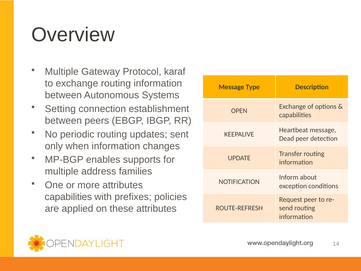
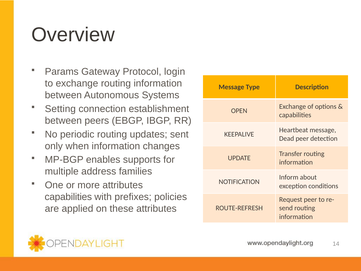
Multiple: Multiple -> Params (62, 72)
karaf: karaf -> login (175, 72)
